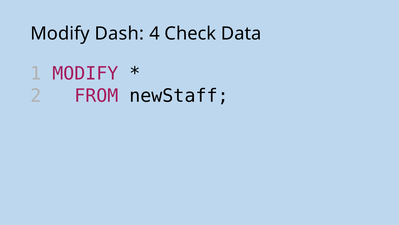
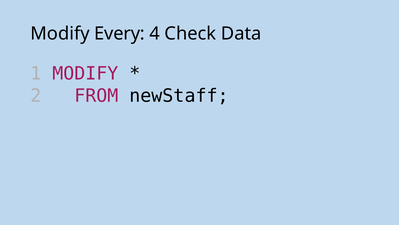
Dash: Dash -> Every (120, 34)
